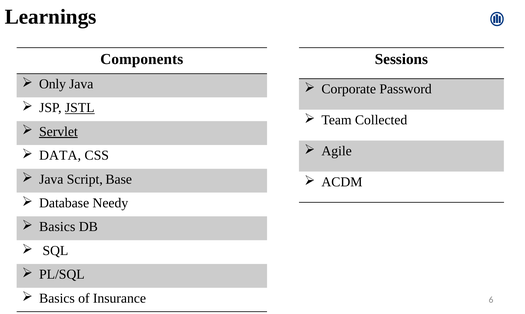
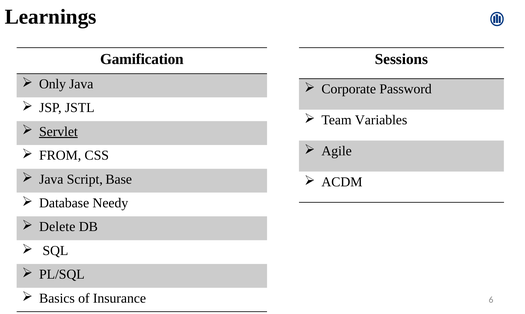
Components: Components -> Gamification (142, 59)
JSTL underline: present -> none (80, 108)
Collected: Collected -> Variables (381, 120)
DATA: DATA -> FROM (60, 155)
Basics: Basics -> Delete (57, 227)
